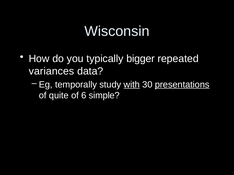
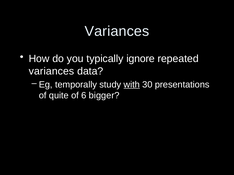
Wisconsin: Wisconsin -> Variances (117, 31)
bigger: bigger -> ignore (141, 59)
presentations underline: present -> none (182, 85)
simple: simple -> bigger (104, 96)
